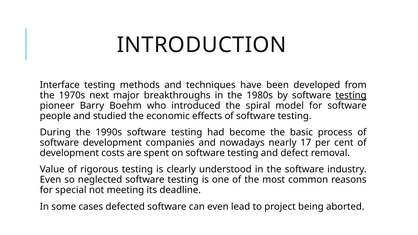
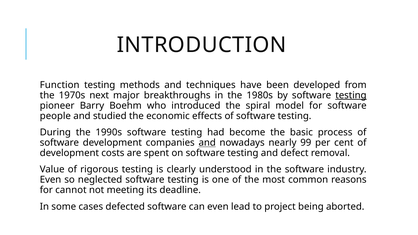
Interface: Interface -> Function (60, 85)
and underline: none -> present (207, 143)
17: 17 -> 99 (306, 143)
special: special -> cannot (71, 190)
